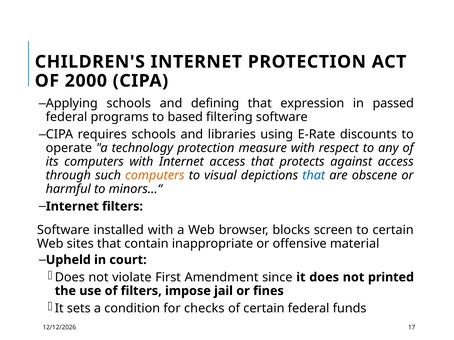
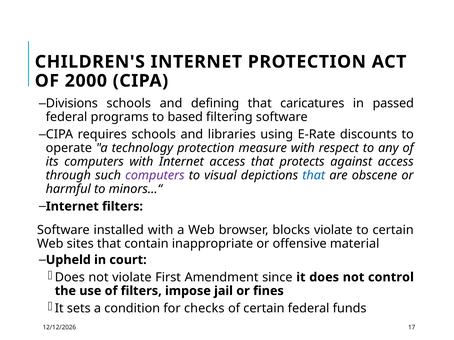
Applying: Applying -> Divisions (72, 104)
expression: expression -> caricatures (312, 104)
computers colour: orange -> purple (155, 176)
blocks screen: screen -> violate (333, 230)
printed: printed -> control (391, 278)
